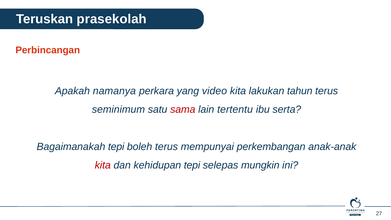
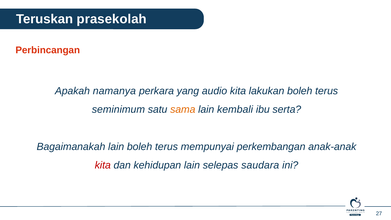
video: video -> audio (215, 91)
lakukan tahun: tahun -> boleh (300, 91)
sama colour: red -> orange (183, 109)
tertentu: tertentu -> kembali (235, 109)
Bagaimanakah tepi: tepi -> lain (116, 147)
kehidupan tepi: tepi -> lain (192, 165)
mungkin: mungkin -> saudara (260, 165)
